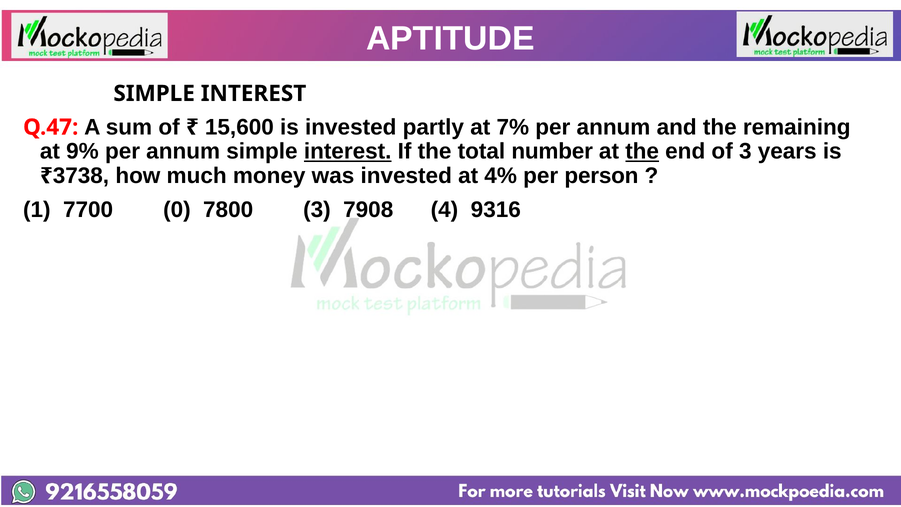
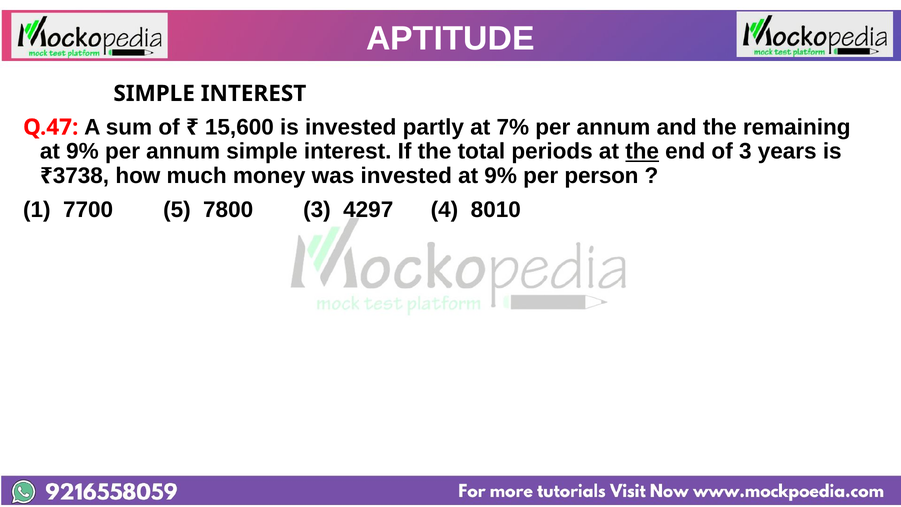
interest underline: present -> none (348, 151)
number: number -> periods (552, 151)
invested at 4%: 4% -> 9% (501, 176)
0: 0 -> 5 (177, 210)
7908: 7908 -> 4297 (368, 210)
9316: 9316 -> 8010 (496, 210)
